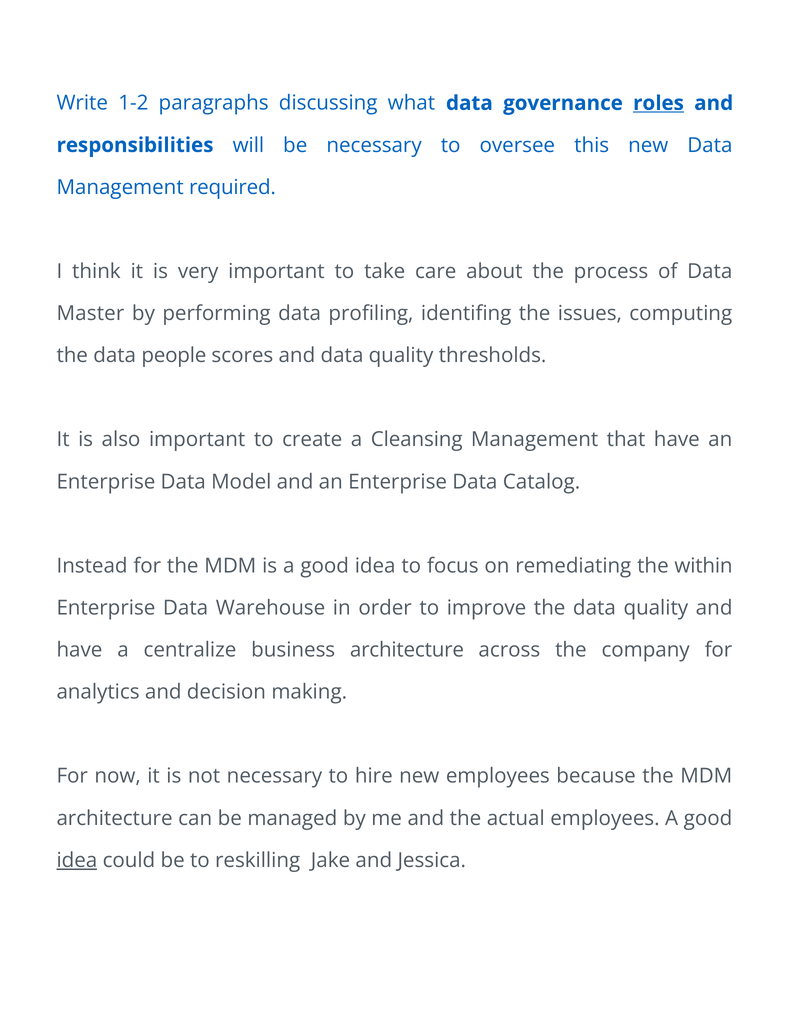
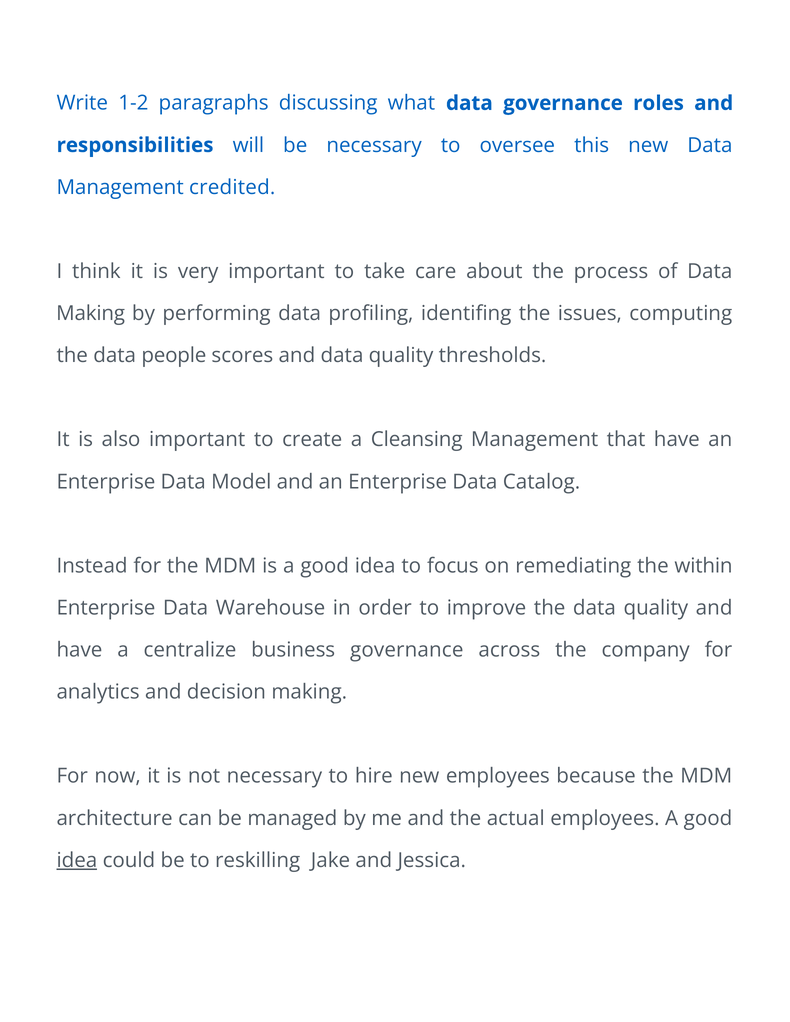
roles underline: present -> none (658, 103)
required: required -> credited (232, 187)
Master: Master -> Making (91, 314)
business architecture: architecture -> governance (407, 650)
